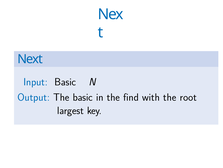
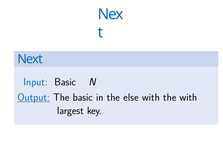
Output underline: none -> present (34, 97)
find: find -> else (131, 97)
the root: root -> with (188, 97)
